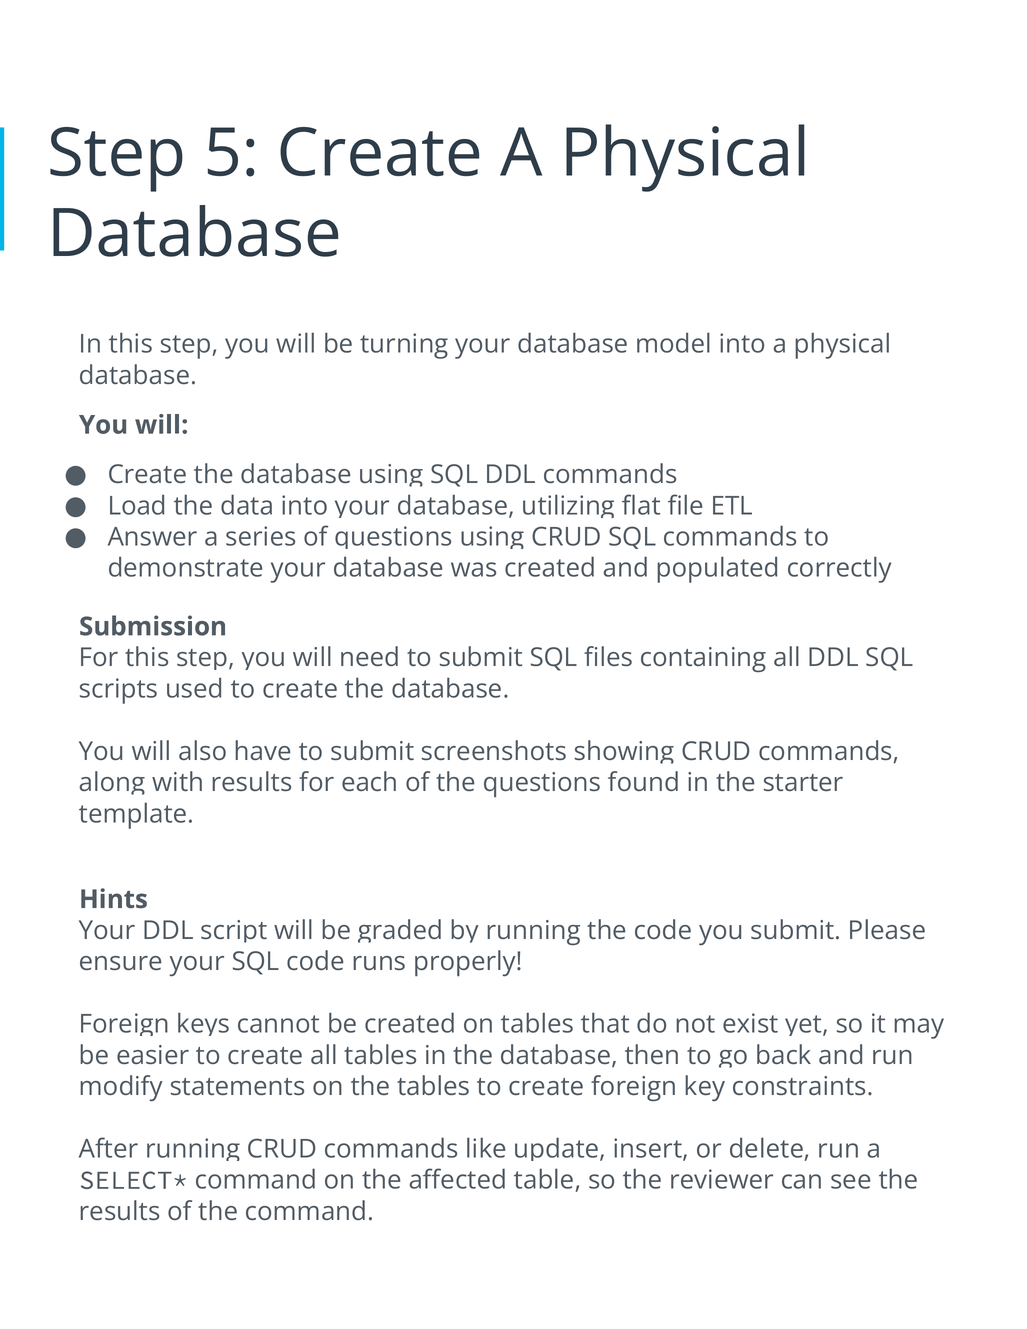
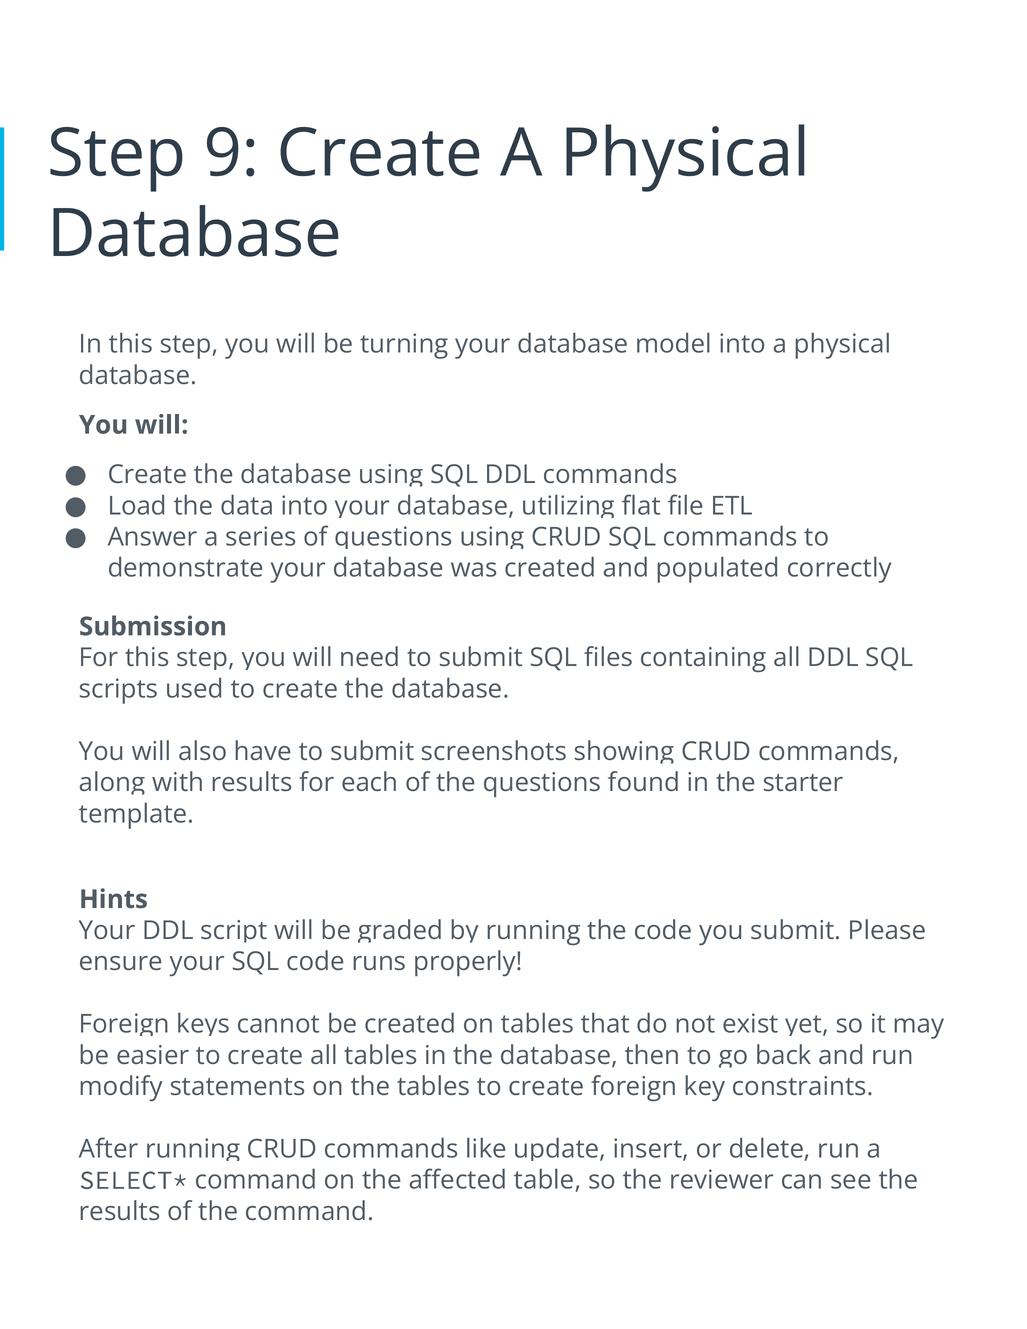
5: 5 -> 9 (232, 153)
